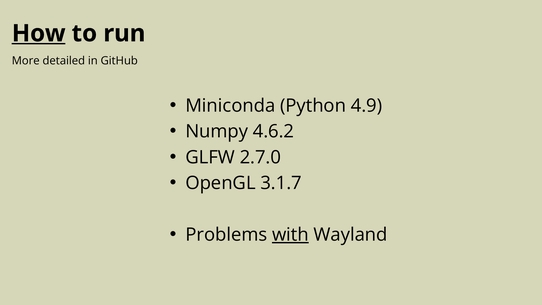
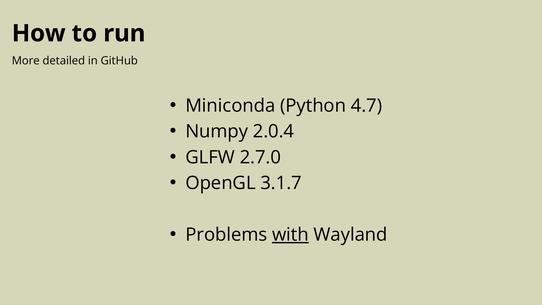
How underline: present -> none (39, 33)
4.9: 4.9 -> 4.7 (366, 106)
4.6.2: 4.6.2 -> 2.0.4 (274, 131)
